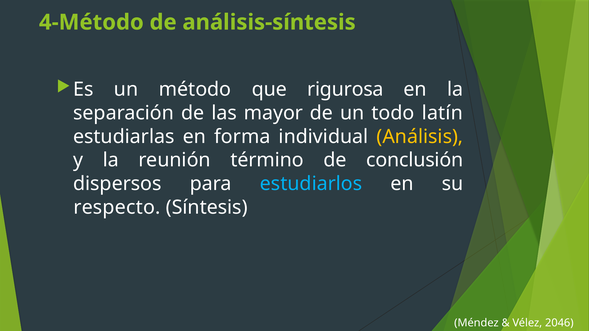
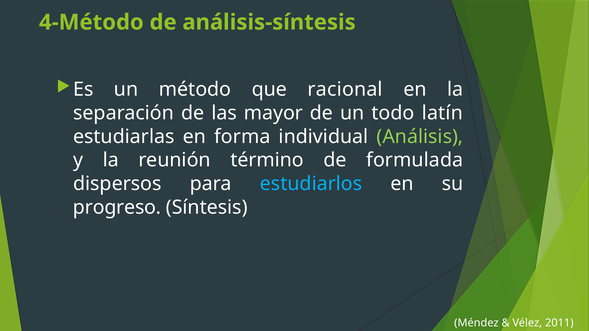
rigurosa: rigurosa -> racional (345, 90)
Análisis colour: yellow -> light green (420, 137)
conclusión: conclusión -> formulada (415, 160)
respecto: respecto -> progreso (117, 207)
2046: 2046 -> 2011 (559, 323)
